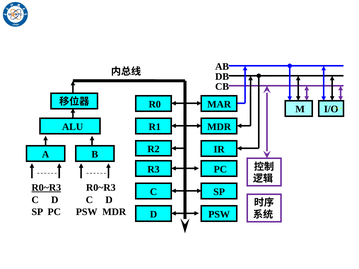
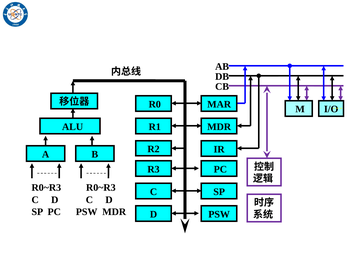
R0~R3 underline: present -> none (46, 188)
